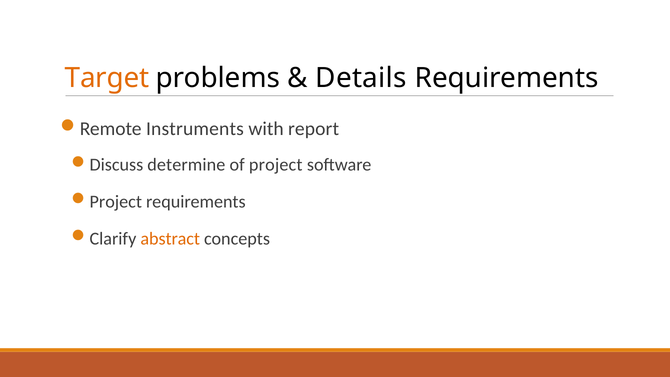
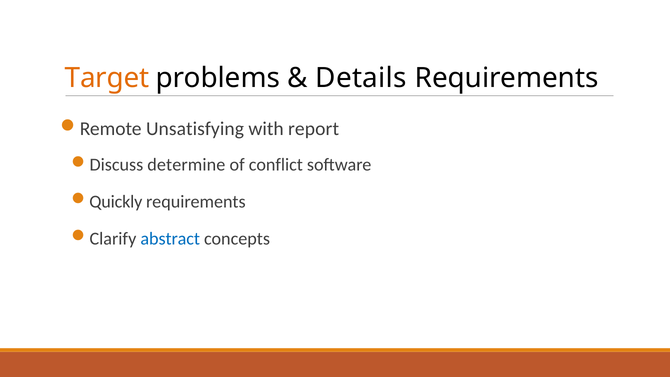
Instruments: Instruments -> Unsatisfying (195, 129)
of project: project -> conflict (276, 165)
Project: Project -> Quickly (116, 202)
abstract colour: orange -> blue (170, 239)
